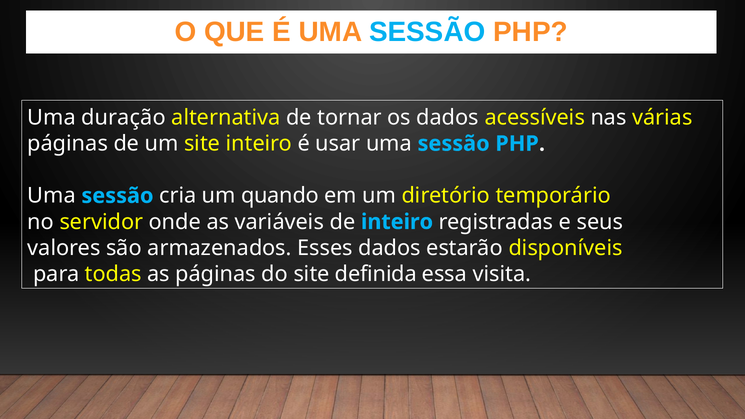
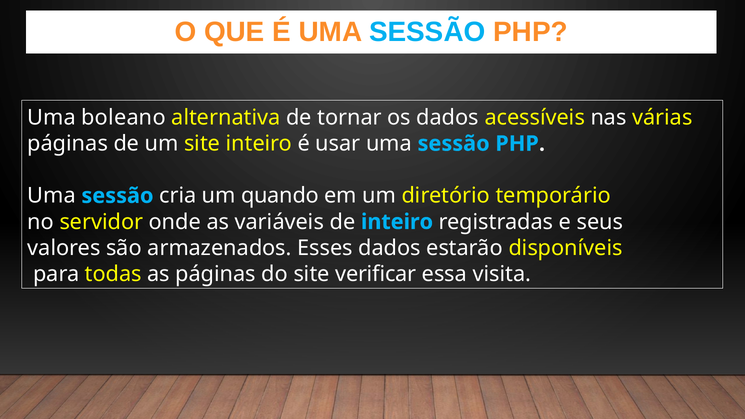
duração: duração -> boleano (124, 118)
definida: definida -> verificar (376, 274)
